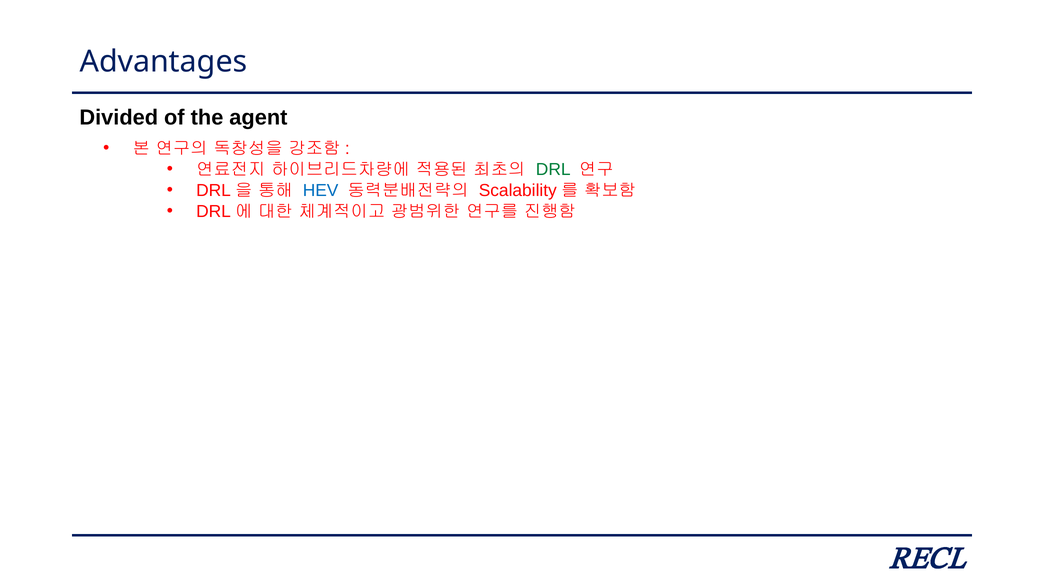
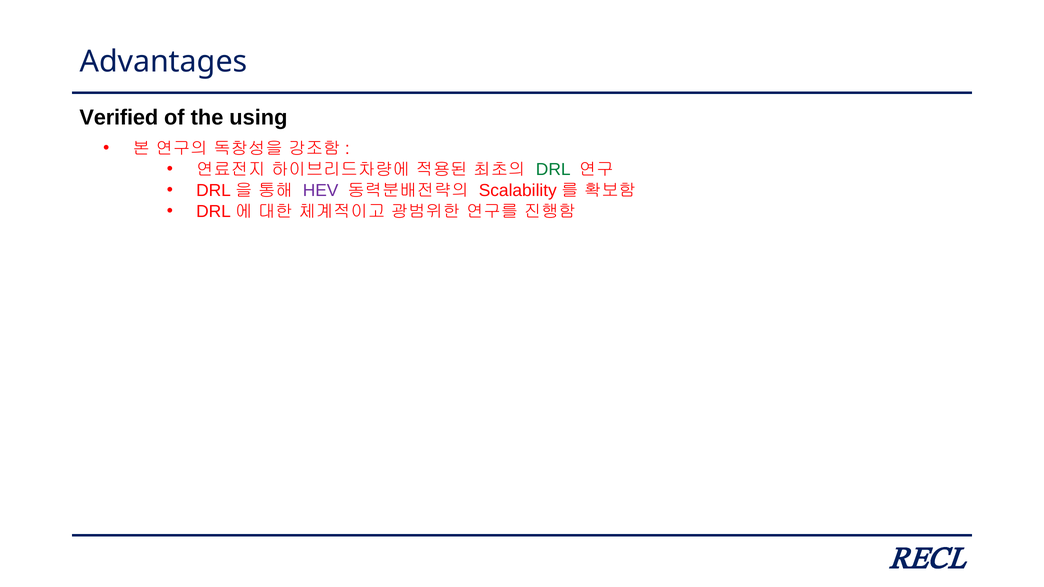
Divided: Divided -> Verified (119, 117)
agent: agent -> using (258, 117)
HEV colour: blue -> purple (321, 191)
